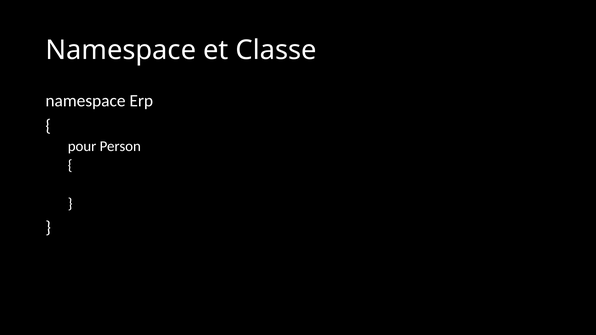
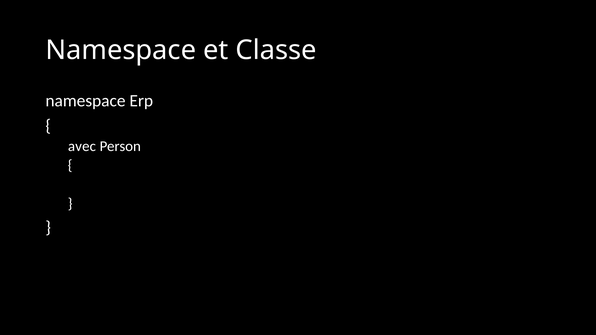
pour: pour -> avec (82, 146)
